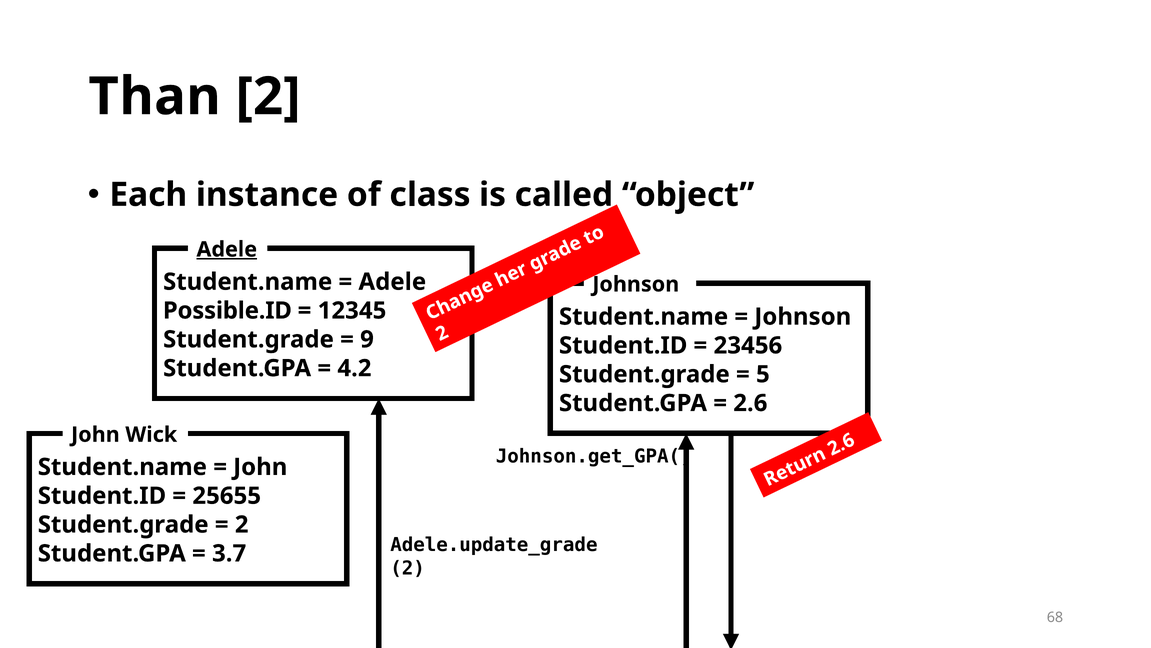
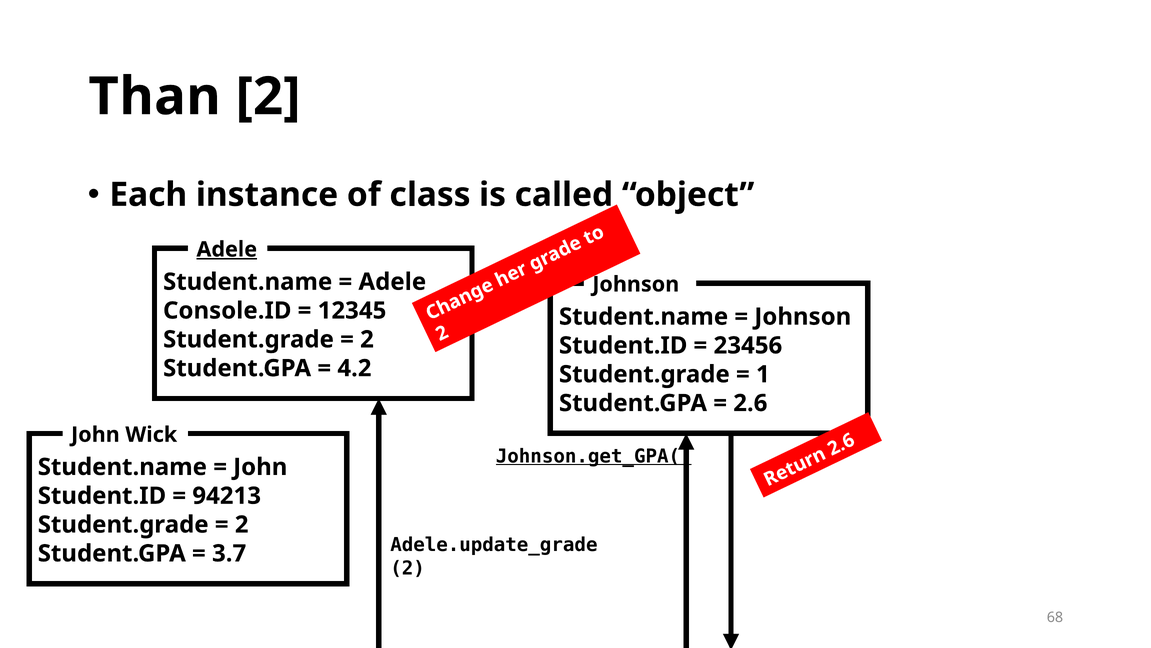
Possible.ID: Possible.ID -> Console.ID (227, 310)
9: 9 -> 2 (367, 339)
5: 5 -> 1 (763, 374)
Johnson.get_GPA( underline: none -> present (594, 456)
25655: 25655 -> 94213 (227, 495)
